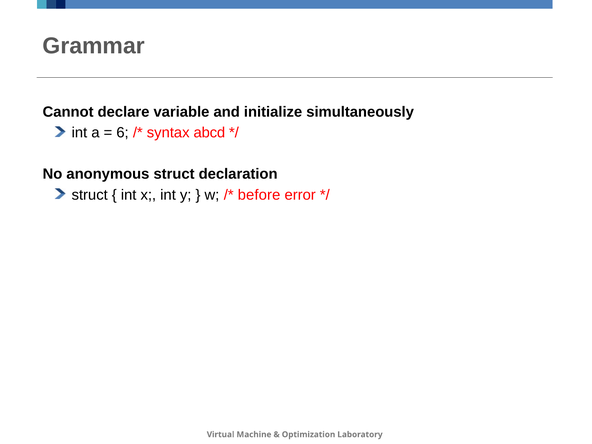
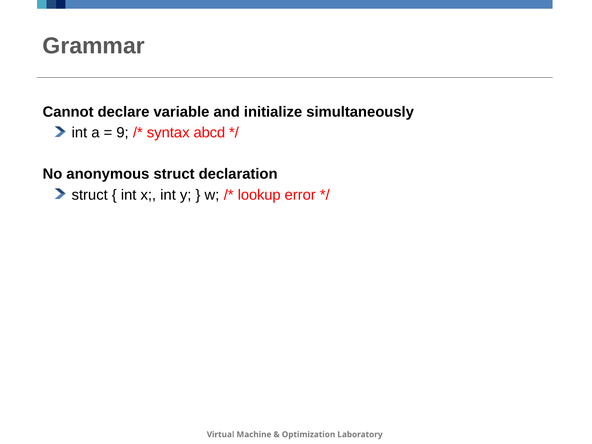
6: 6 -> 9 (123, 133)
before: before -> lookup (259, 195)
